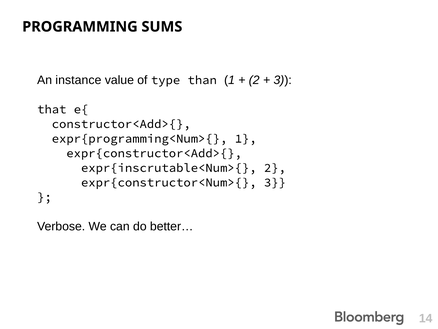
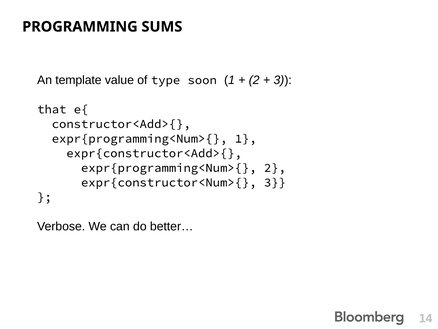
instance: instance -> template (78, 80)
than: than -> soon (202, 80)
expr{inscrutable<Num>{: expr{inscrutable<Num>{ -> expr{programming<Num>{ (169, 168)
